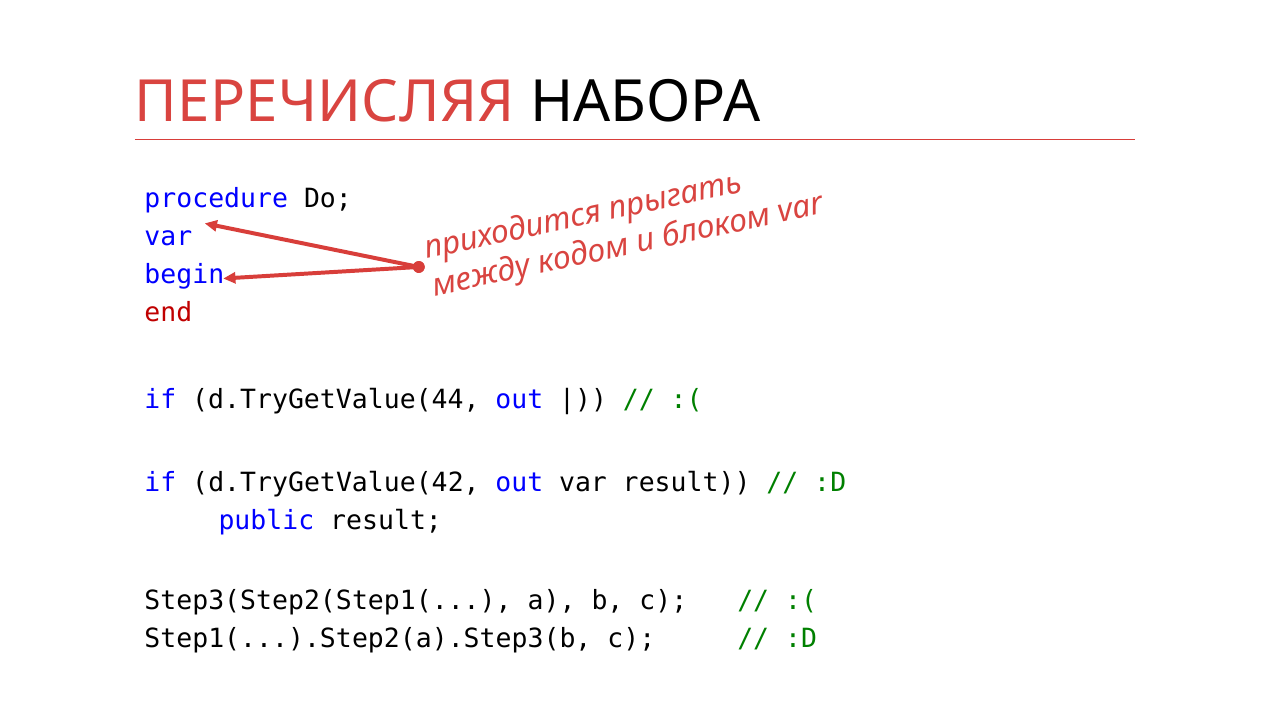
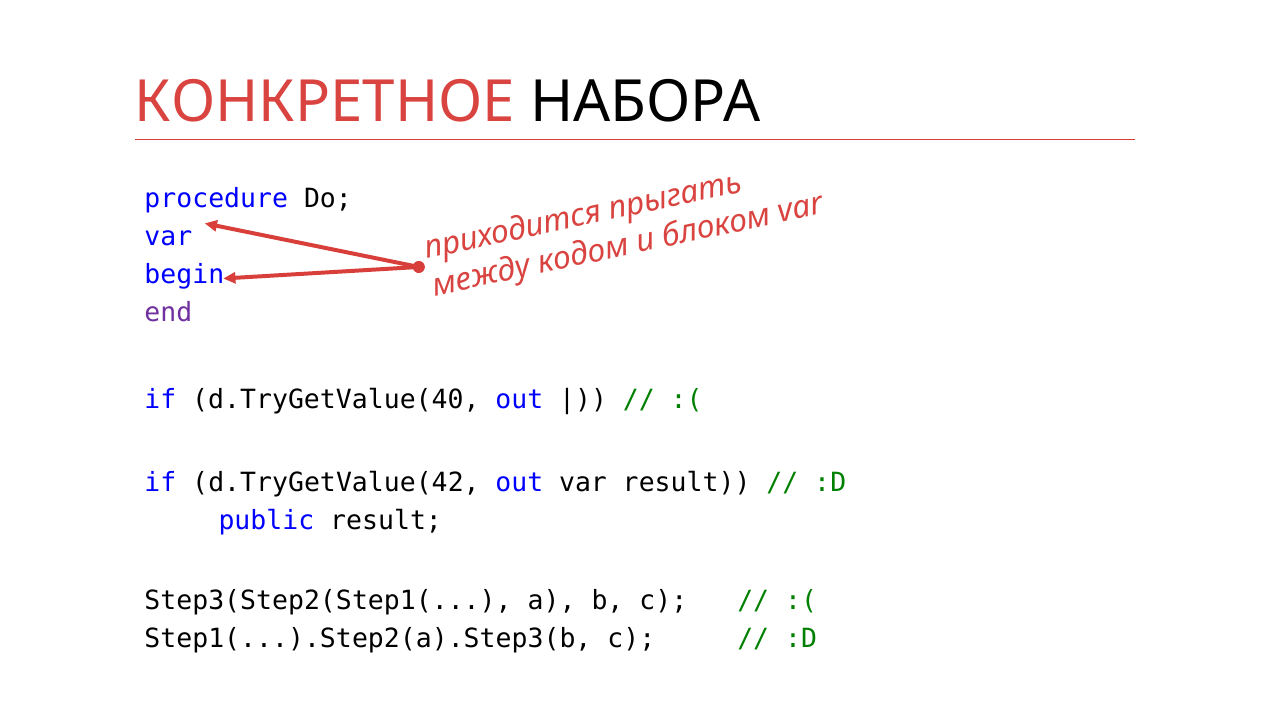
ПЕРЕЧИСЛЯЯ: ПЕРЕЧИСЛЯЯ -> КОНКРЕТНОЕ (325, 102)
end colour: red -> purple (168, 313)
d.TryGetValue(44: d.TryGetValue(44 -> d.TryGetValue(40 (336, 400)
